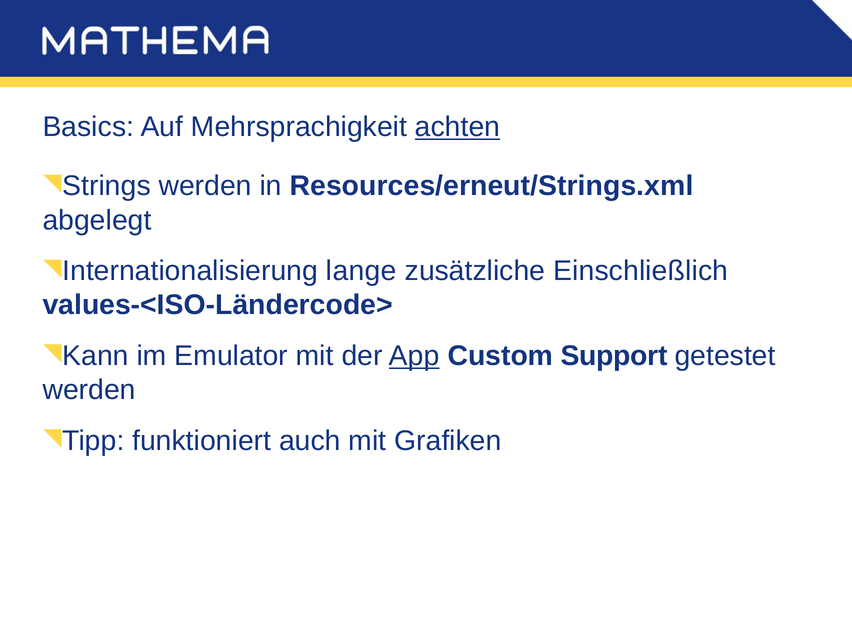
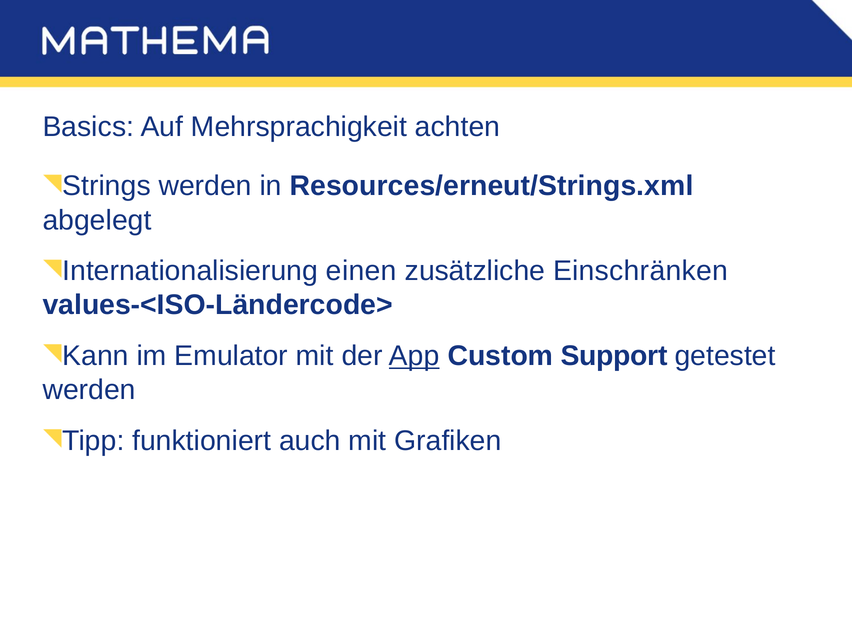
achten underline: present -> none (458, 127)
lange: lange -> einen (361, 271)
Einschließlich: Einschließlich -> Einschränken (641, 271)
